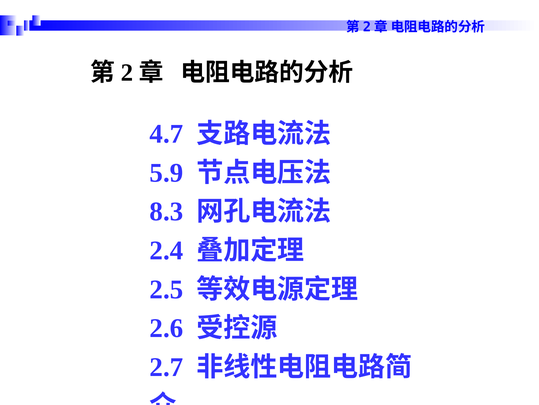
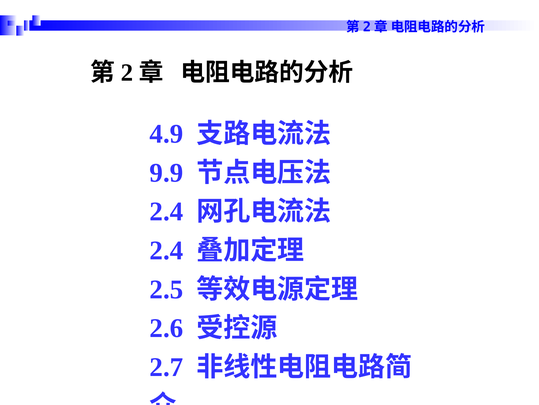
4.7: 4.7 -> 4.9 (166, 134)
5.9: 5.9 -> 9.9 (166, 173)
8.3: 8.3 -> 2.4 (166, 211)
